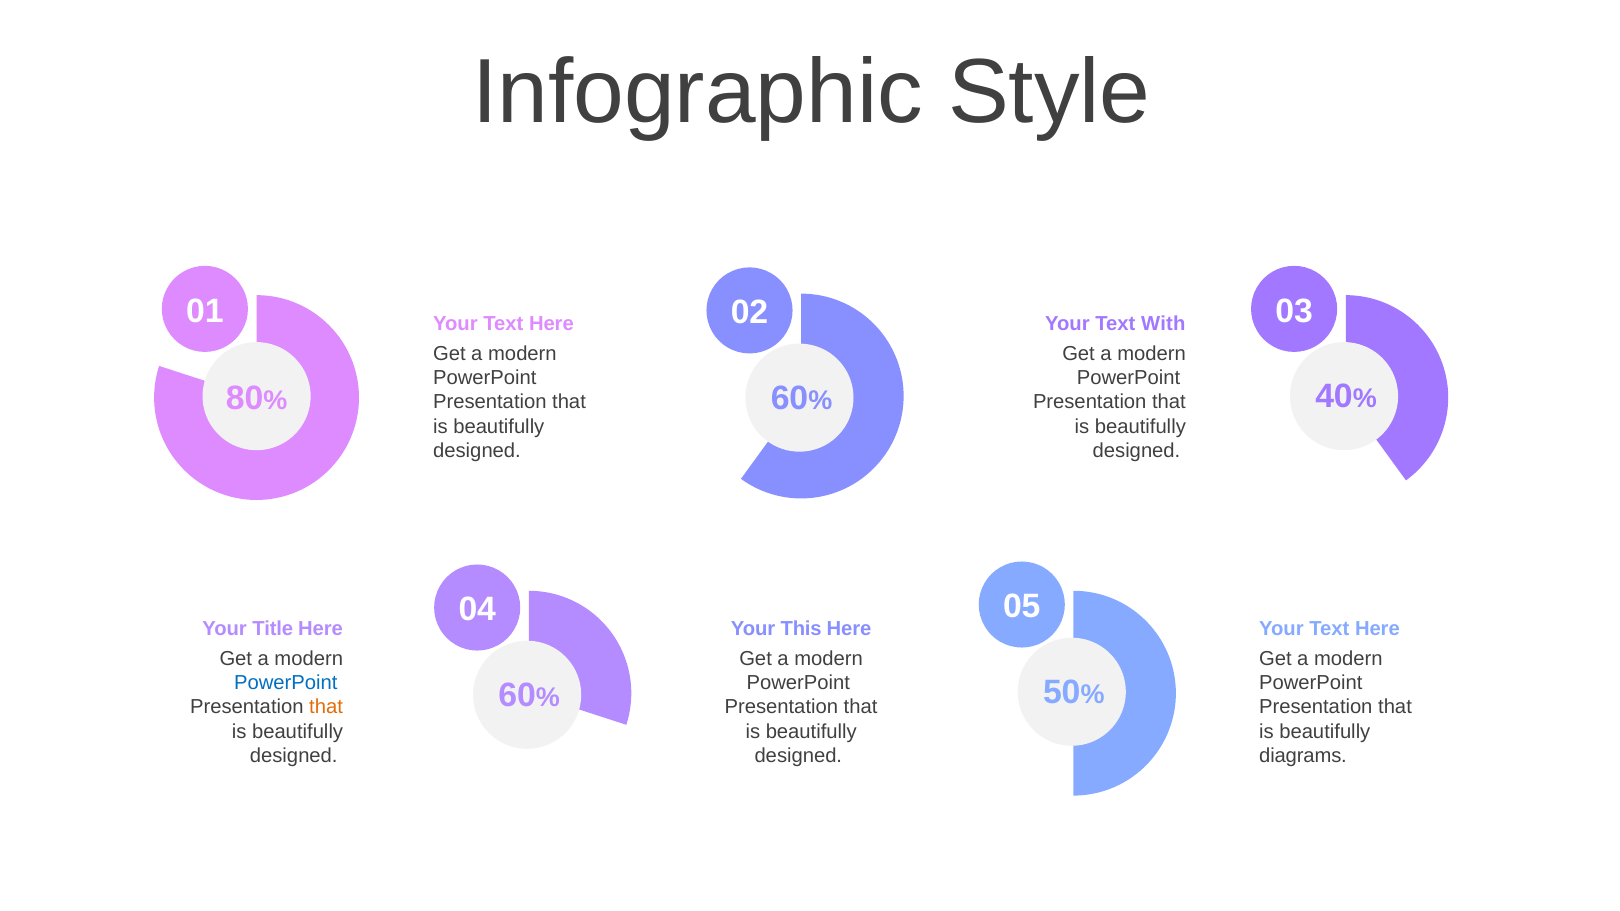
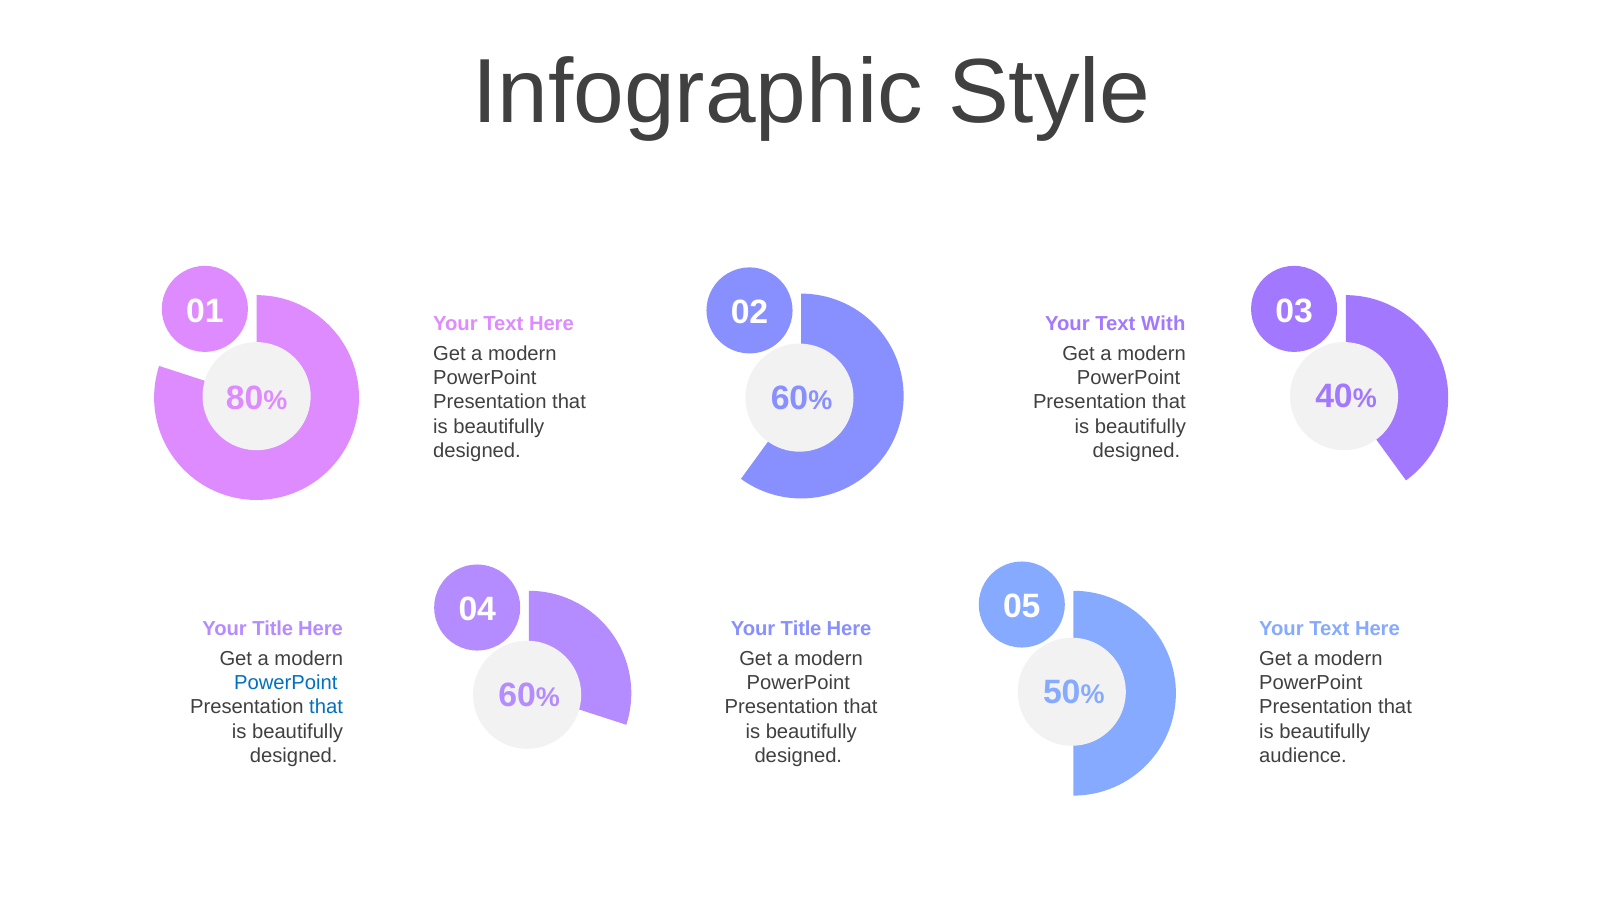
This: This -> Title (801, 629)
that colour: orange -> blue (326, 707)
diagrams: diagrams -> audience (1303, 756)
